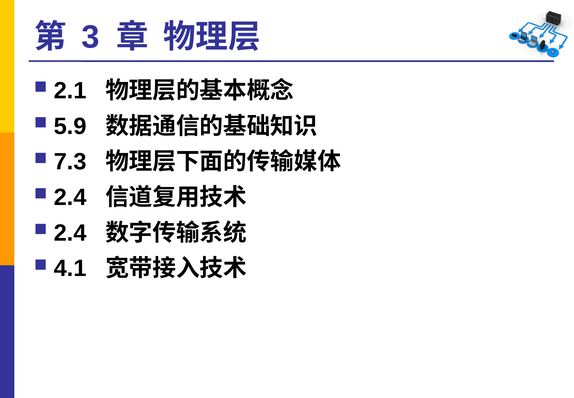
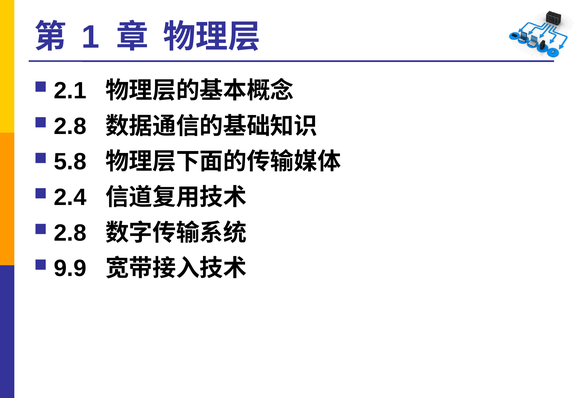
3: 3 -> 1 (90, 37)
5.9: 5.9 -> 2.8 (70, 126)
7.3: 7.3 -> 5.8 (70, 162)
2.4: 2.4 -> 2.8 (70, 233)
4.1: 4.1 -> 9.9 (70, 268)
